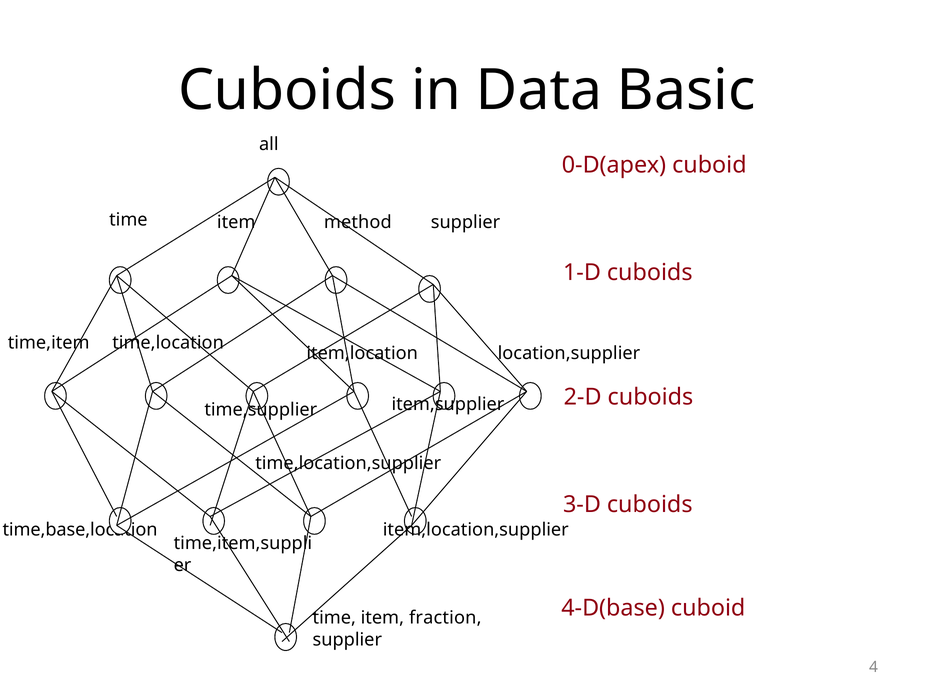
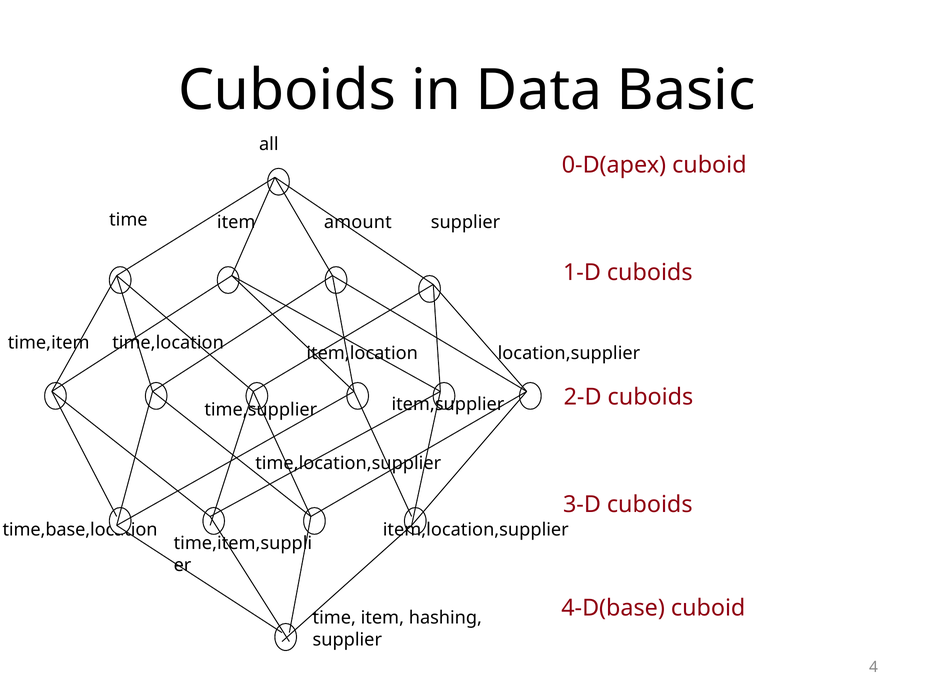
method: method -> amount (358, 223)
fraction: fraction -> hashing (445, 618)
